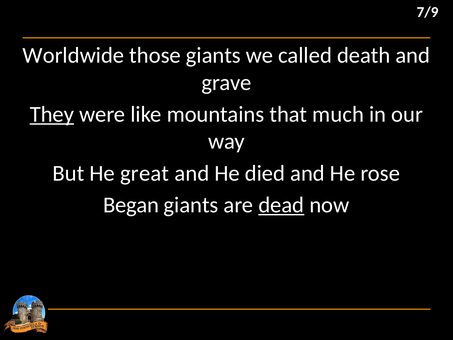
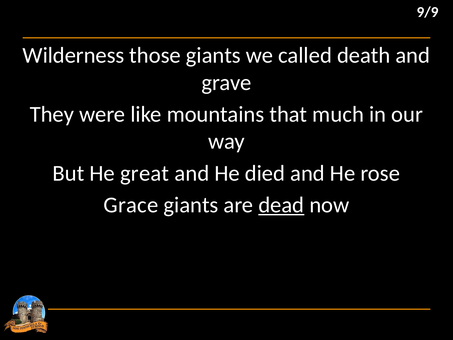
7/9: 7/9 -> 9/9 (428, 12)
Worldwide: Worldwide -> Wilderness (73, 55)
They underline: present -> none (52, 114)
Began: Began -> Grace (131, 205)
